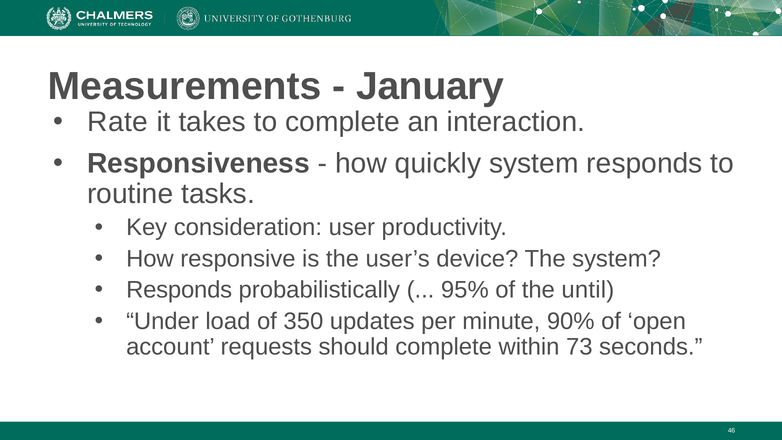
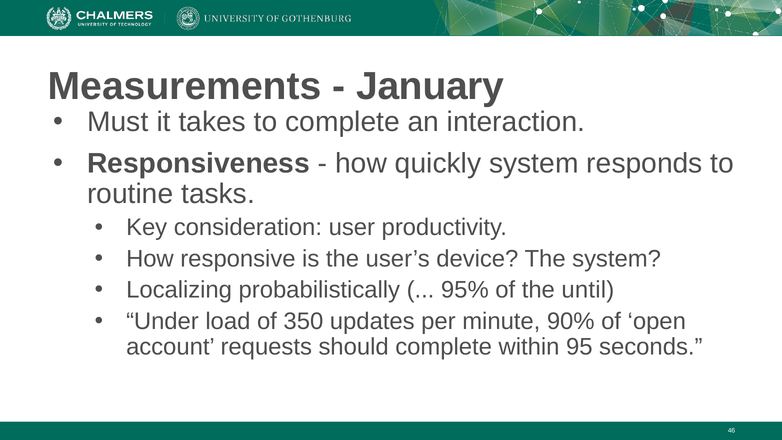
Rate: Rate -> Must (118, 122)
Responds: Responds -> Localizing (179, 290)
73: 73 -> 95 (579, 347)
